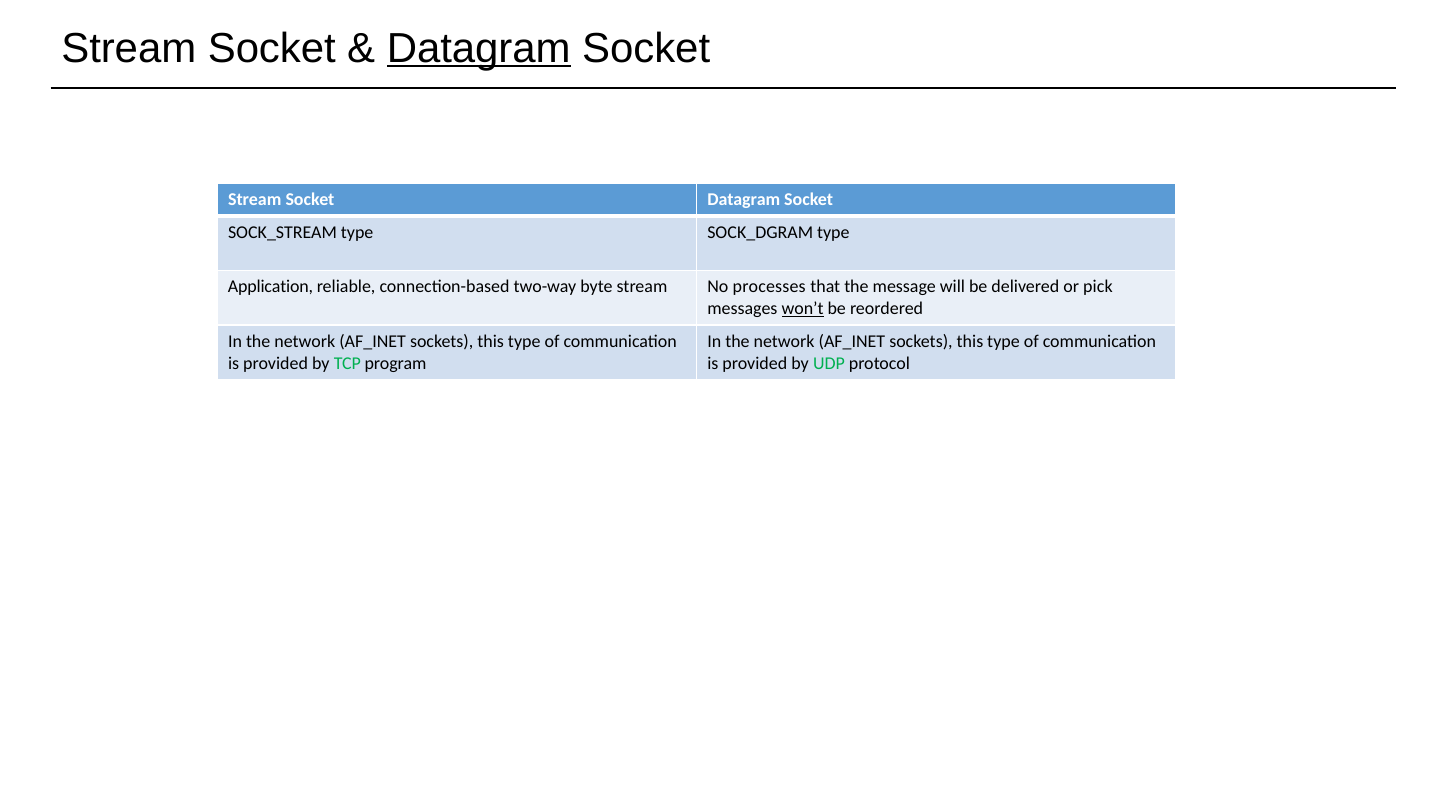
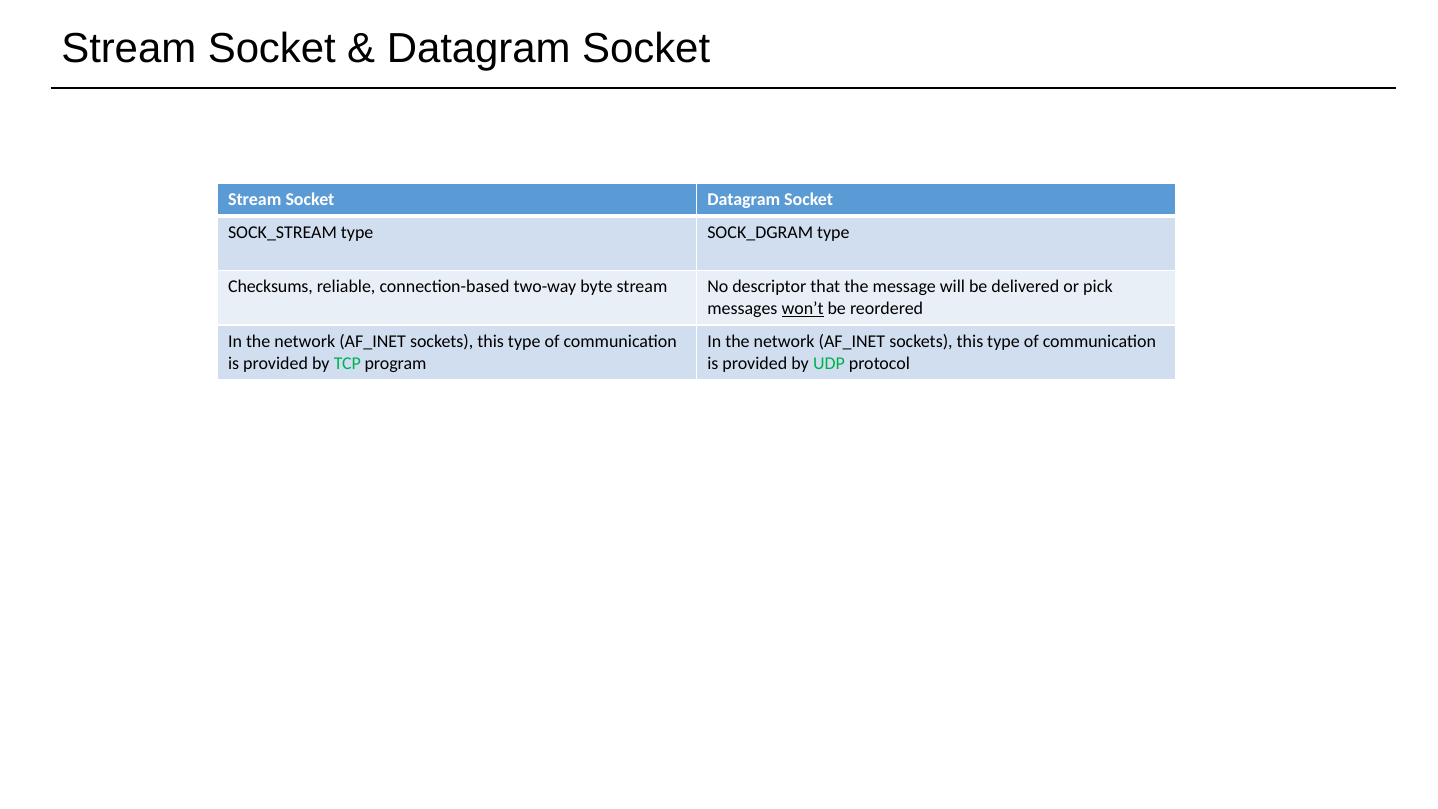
Datagram underline: present -> none (479, 48)
Application: Application -> Checksums (270, 287)
processes: processes -> descriptor (769, 287)
